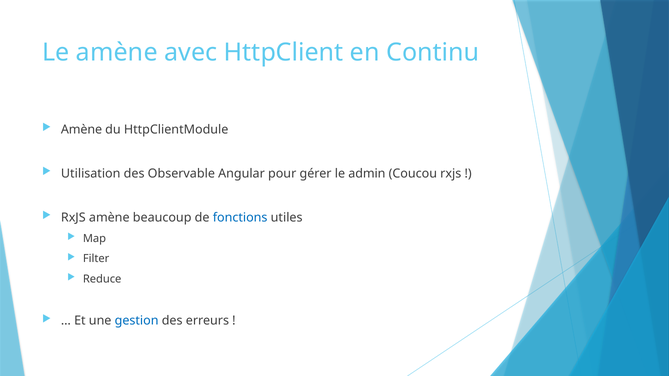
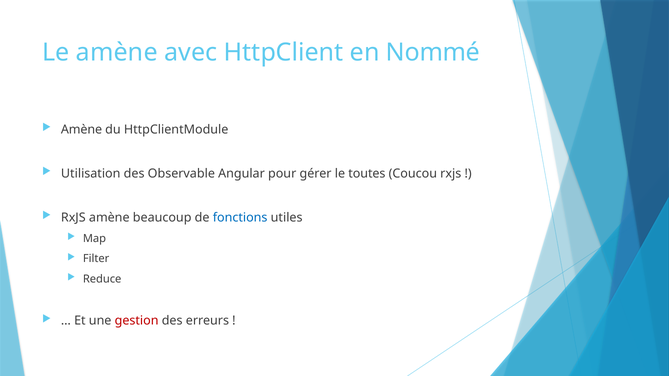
Continu: Continu -> Nommé (433, 53)
admin: admin -> toutes (367, 174)
gestion colour: blue -> red (137, 321)
